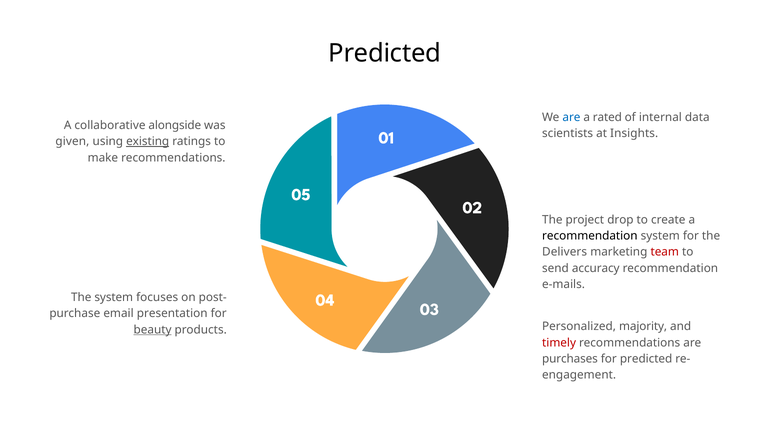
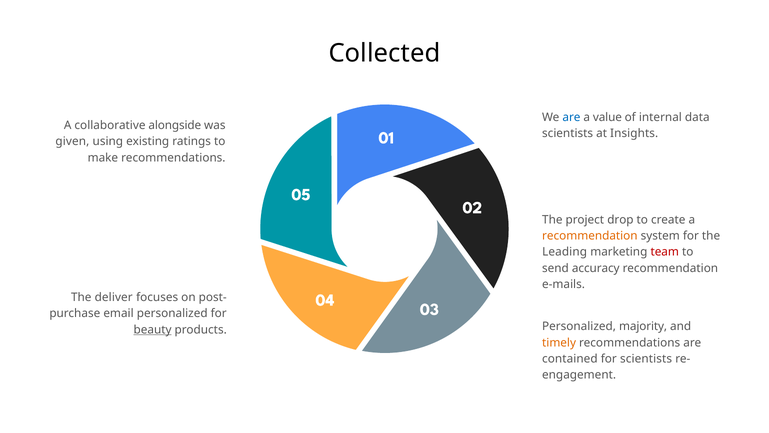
Predicted: Predicted -> Collected (385, 53)
rated: rated -> value (607, 117)
existing underline: present -> none (148, 141)
recommendation colour: black -> orange (590, 236)
Delivers: Delivers -> Leading (565, 252)
The system: system -> deliver (114, 297)
email presentation: presentation -> personalized (172, 313)
timely colour: red -> orange (559, 342)
purchases: purchases -> contained (570, 359)
for predicted: predicted -> scientists (646, 359)
